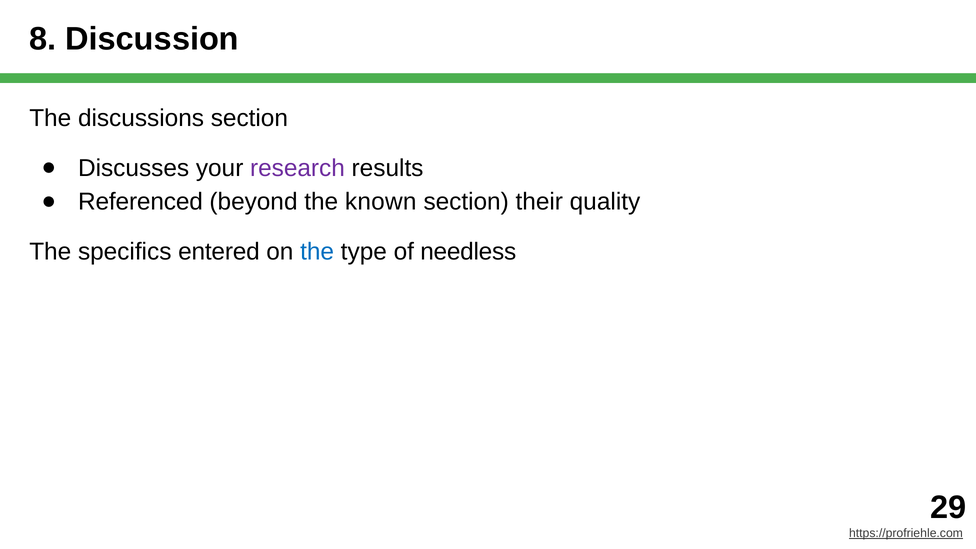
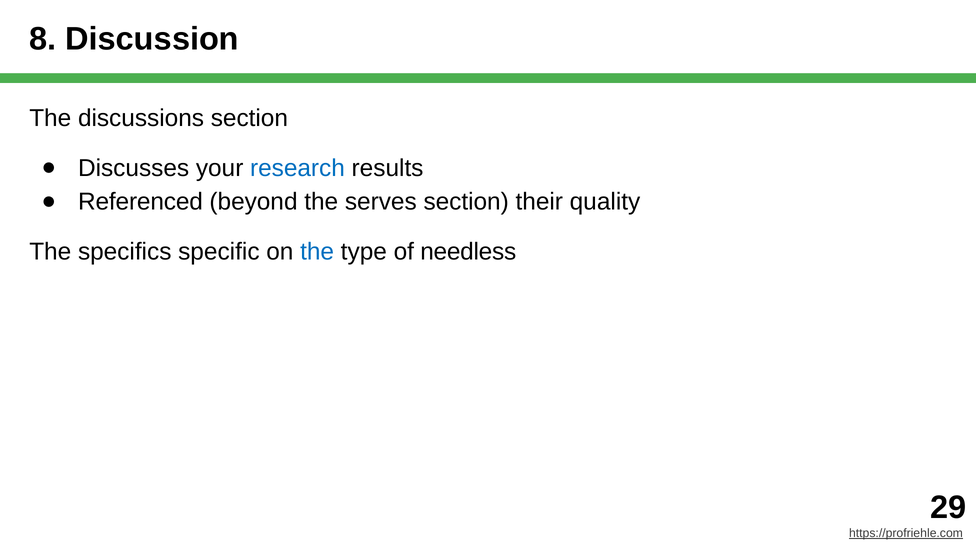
research colour: purple -> blue (297, 168)
known: known -> serves (381, 202)
entered: entered -> specific (219, 252)
